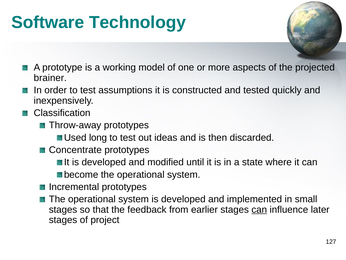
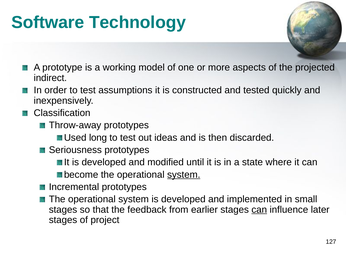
brainer: brainer -> indirect (50, 78)
Concentrate: Concentrate -> Seriousness (75, 150)
system underline: none -> present (184, 174)
